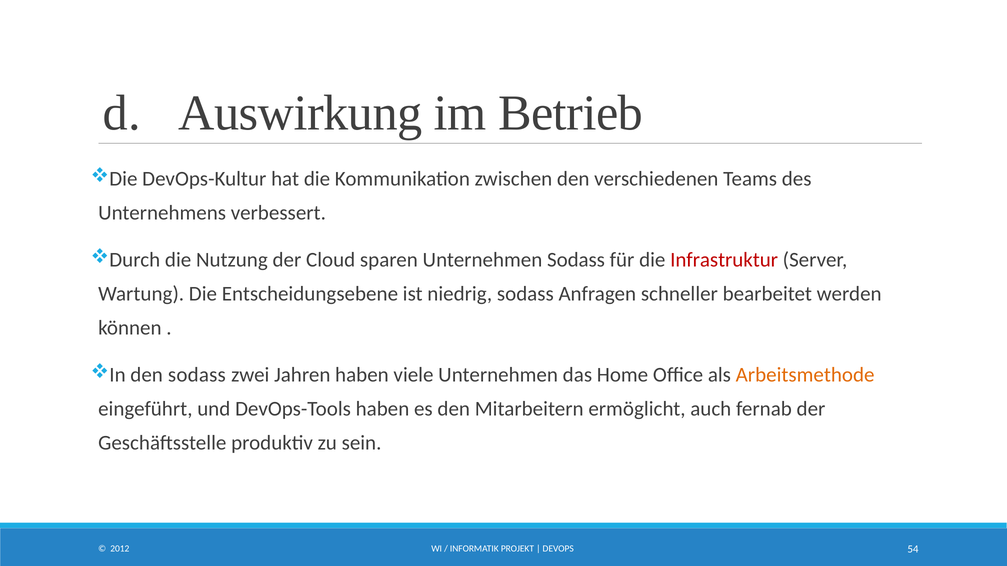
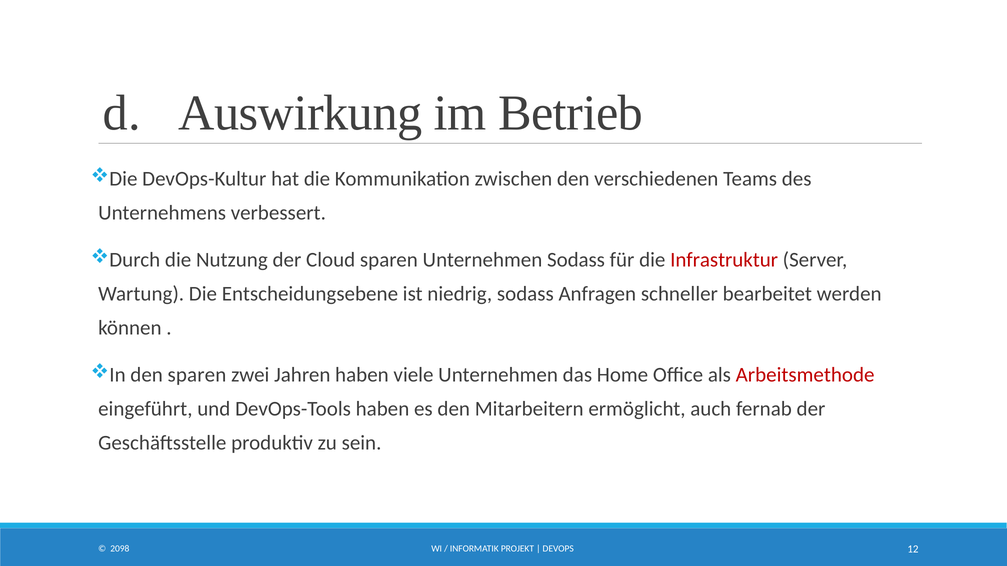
den sodass: sodass -> sparen (197, 375)
Arbeitsmethode colour: orange -> red (805, 375)
2012: 2012 -> 2098 (120, 549)
54: 54 -> 12 (913, 549)
